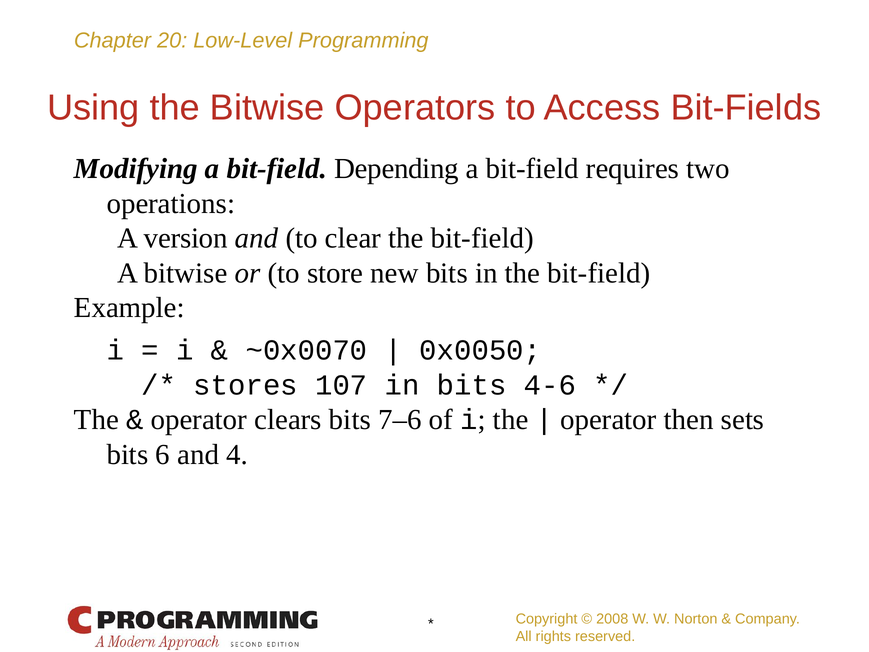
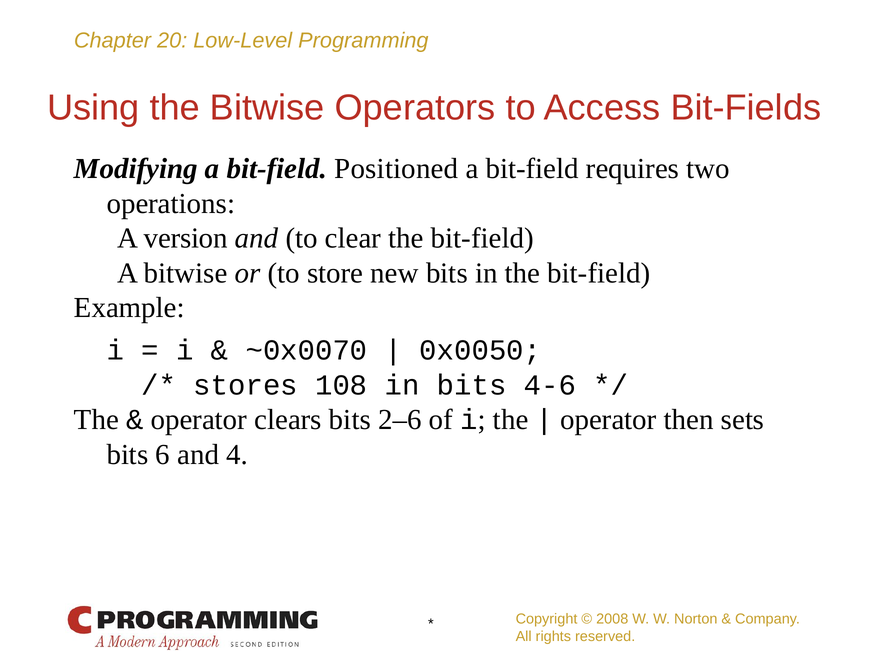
Depending: Depending -> Positioned (396, 169)
107: 107 -> 108 (341, 385)
7–6: 7–6 -> 2–6 (400, 420)
